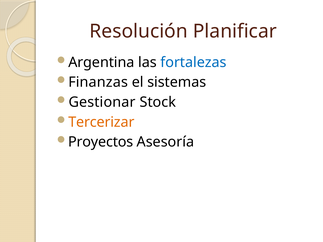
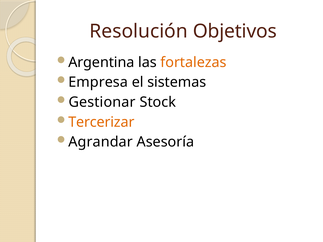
Planificar: Planificar -> Objetivos (235, 31)
fortalezas colour: blue -> orange (194, 62)
Finanzas: Finanzas -> Empresa (98, 82)
Proyectos: Proyectos -> Agrandar (101, 142)
